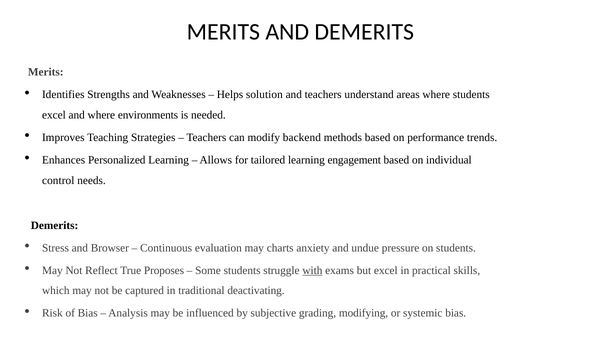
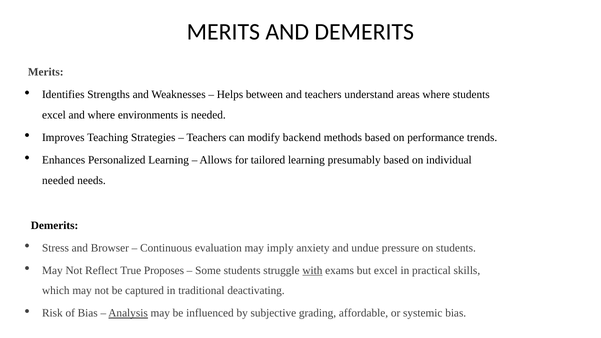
solution: solution -> between (264, 95)
engagement: engagement -> presumably (354, 160)
control: control -> needed (58, 180)
charts: charts -> imply (280, 248)
Analysis underline: none -> present (128, 313)
modifying: modifying -> affordable (364, 313)
